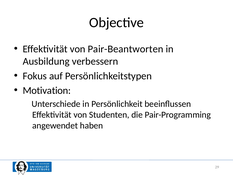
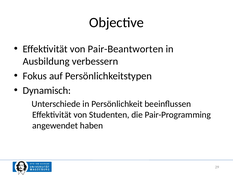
Motivation: Motivation -> Dynamisch (47, 90)
